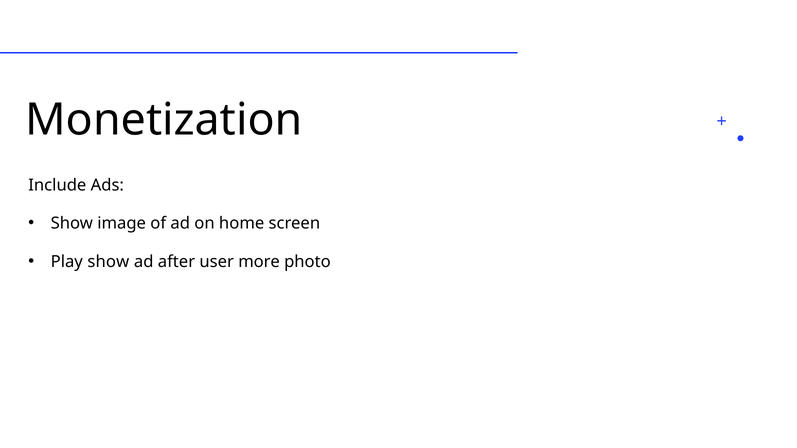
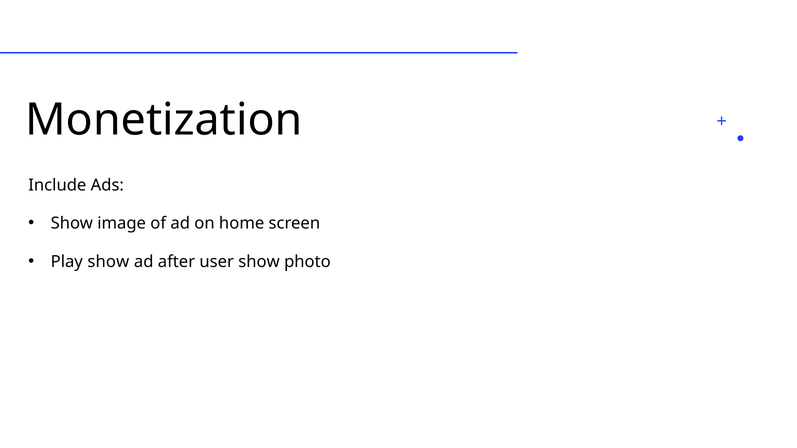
user more: more -> show (259, 262)
